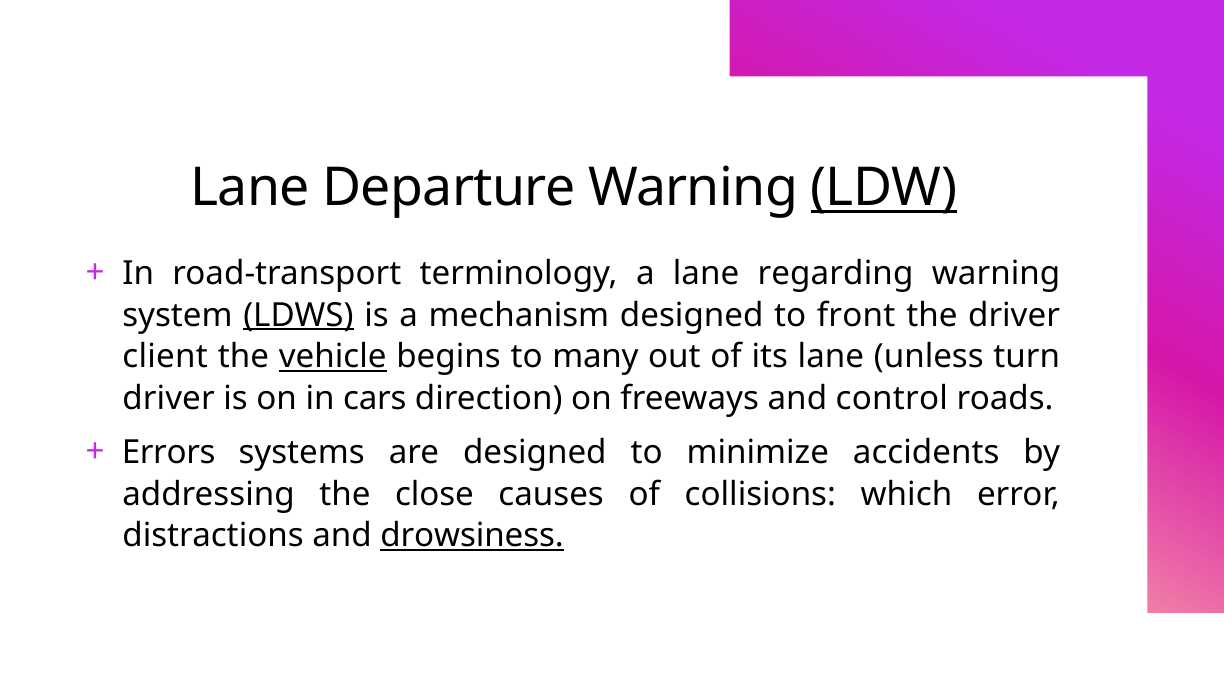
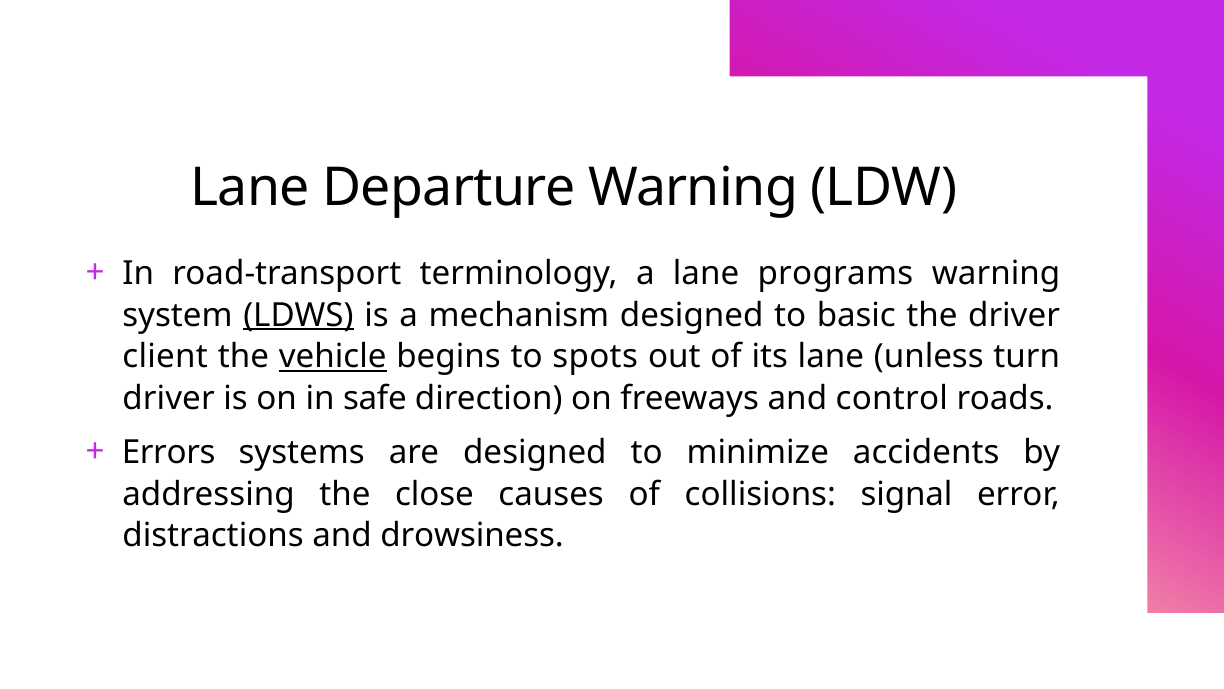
LDW underline: present -> none (884, 188)
regarding: regarding -> programs (835, 273)
front: front -> basic (856, 315)
many: many -> spots (595, 357)
cars: cars -> safe (375, 399)
which: which -> signal (907, 494)
drowsiness underline: present -> none (472, 536)
